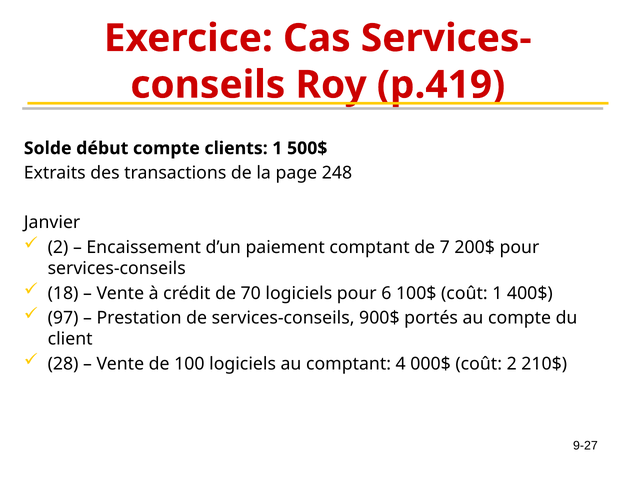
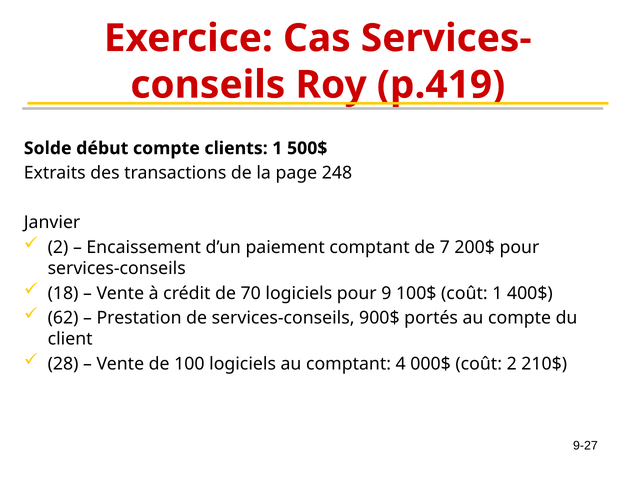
6: 6 -> 9 (386, 293)
97: 97 -> 62 (63, 318)
